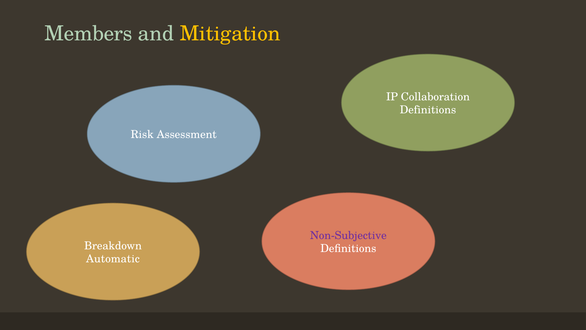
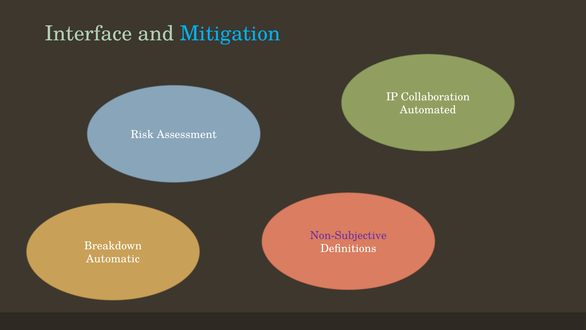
Members: Members -> Interface (88, 34)
Mitigation colour: yellow -> light blue (230, 34)
Definitions: Definitions -> Automated (428, 110)
